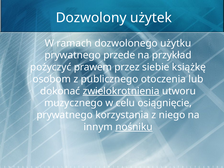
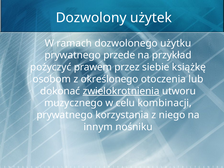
publicznego: publicznego -> określonego (110, 79)
osiągnięcie: osiągnięcie -> kombinacji (165, 103)
nośniku underline: present -> none (134, 127)
